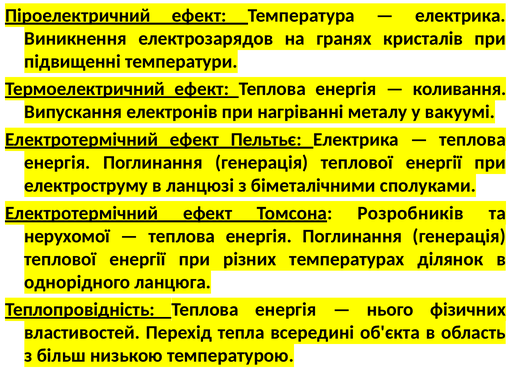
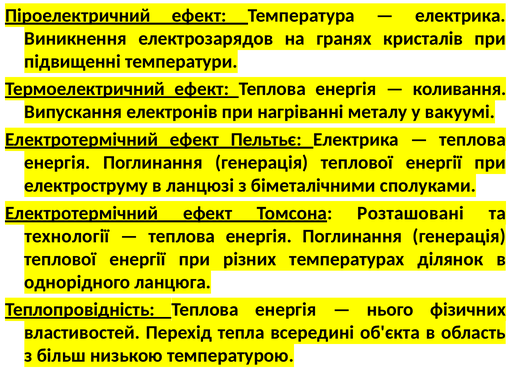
Розробників: Розробників -> Розташовані (411, 213)
нерухомої: нерухомої -> технології (67, 236)
